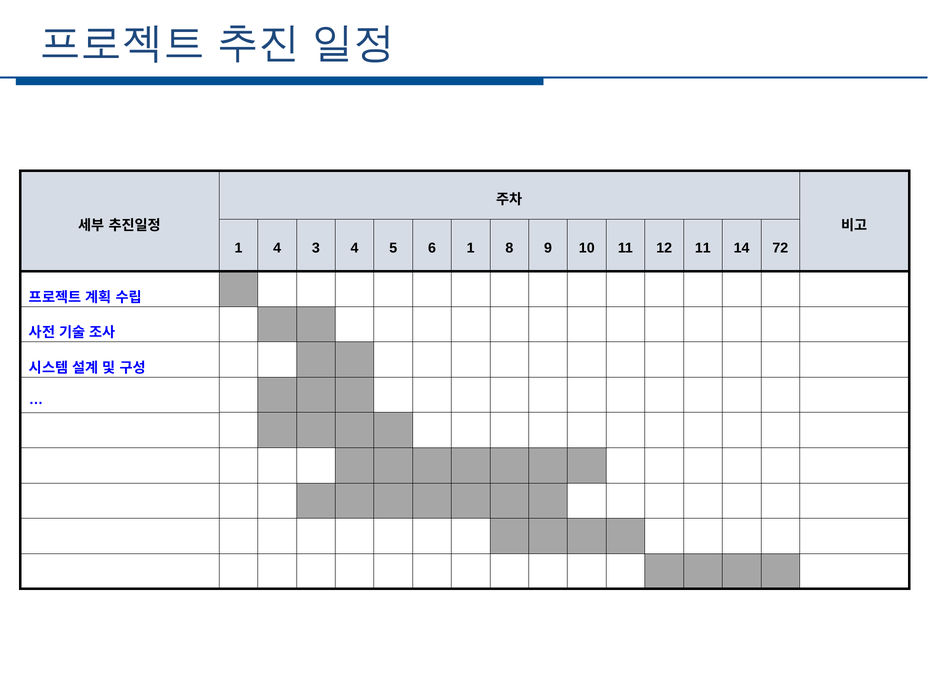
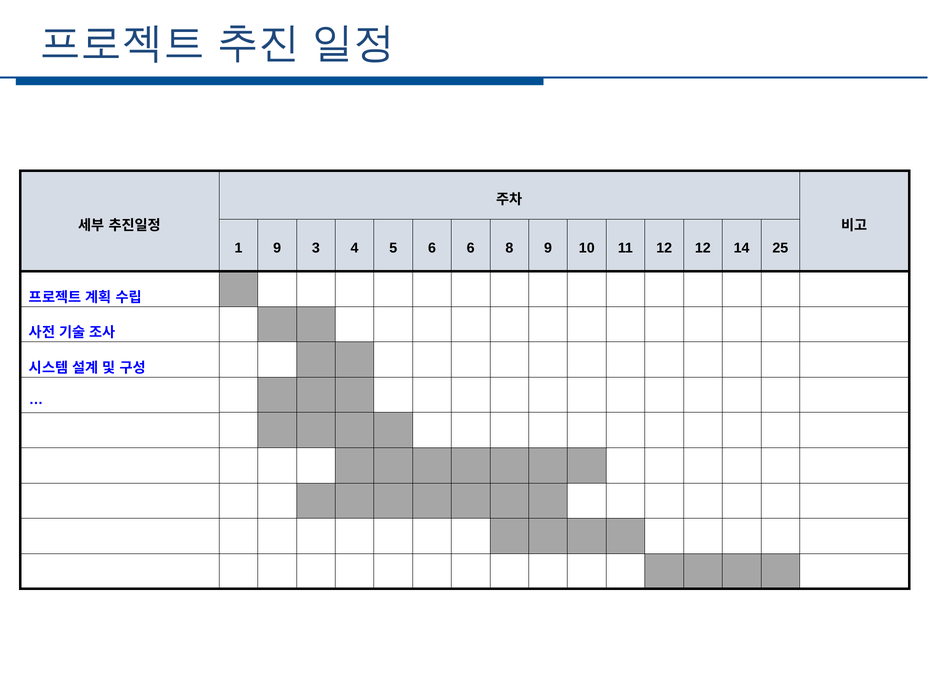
1 4: 4 -> 9 (277, 248)
6 1: 1 -> 6 (471, 248)
12 11: 11 -> 12 (703, 248)
72: 72 -> 25 (780, 248)
